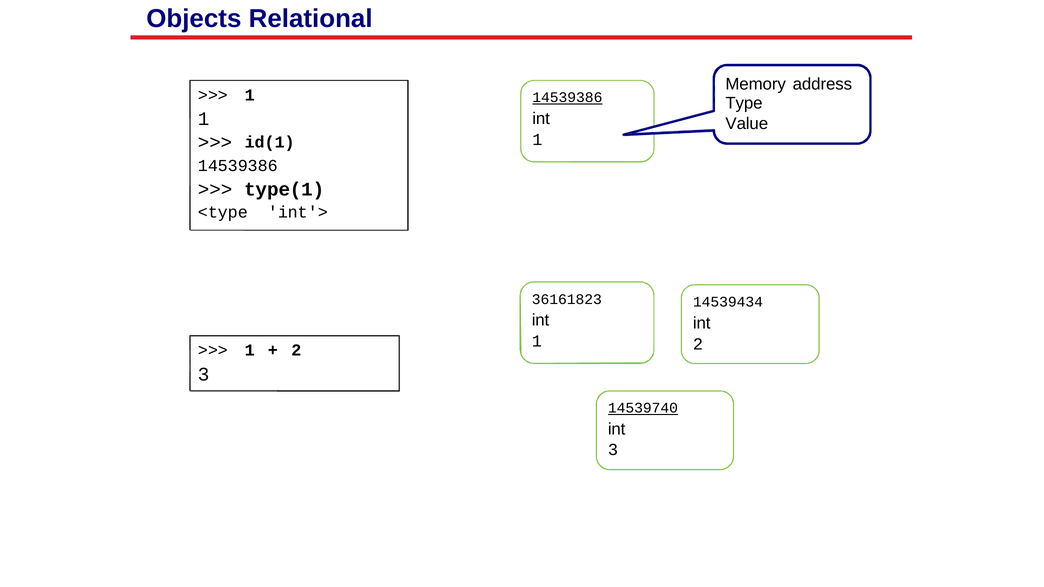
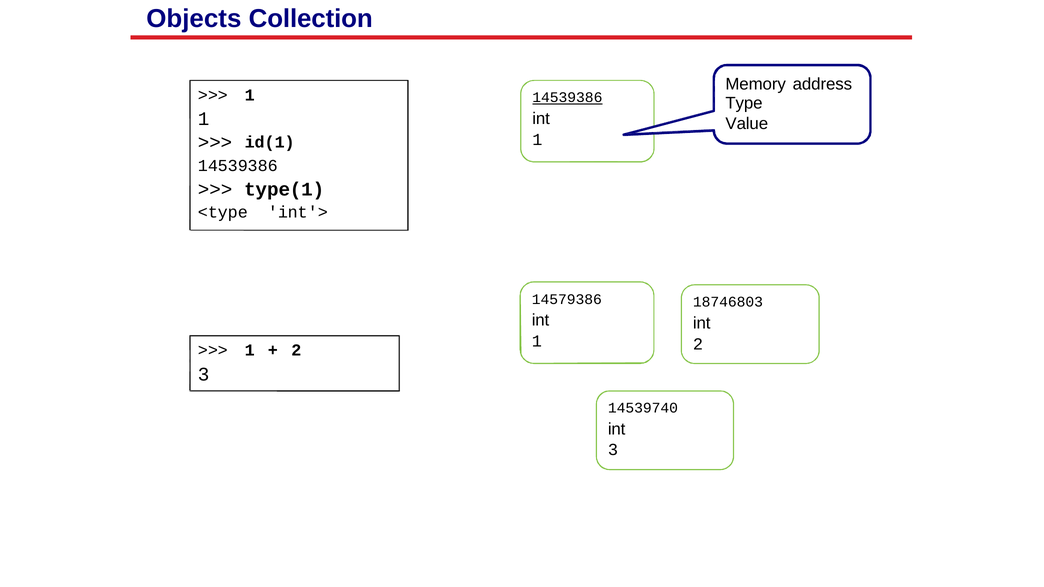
Relational: Relational -> Collection (311, 19)
36161823: 36161823 -> 14579386 (567, 299)
14539434: 14539434 -> 18746803 (728, 302)
14539740 underline: present -> none (643, 408)
